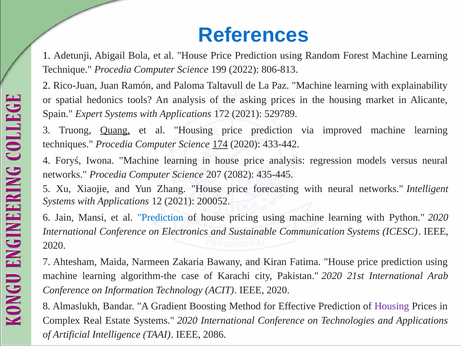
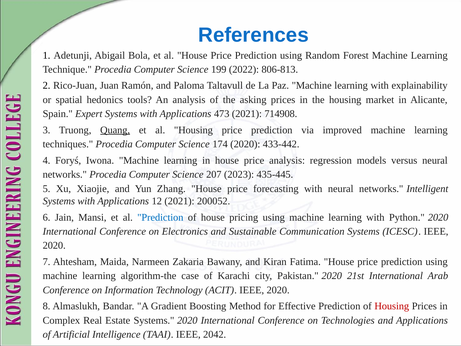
172: 172 -> 473 (222, 114)
529789: 529789 -> 714908 (281, 114)
174 underline: present -> none (220, 144)
2082: 2082 -> 2023 (239, 174)
Housing colour: purple -> red (392, 306)
2086: 2086 -> 2042 (215, 334)
